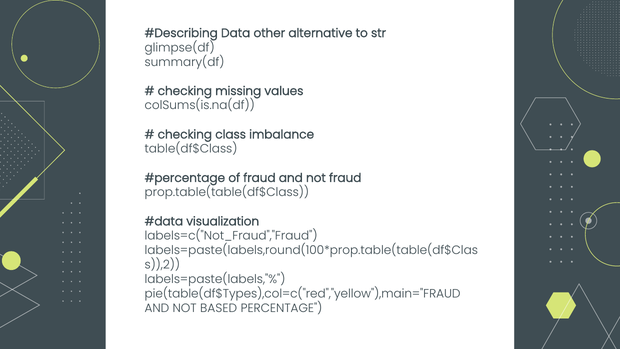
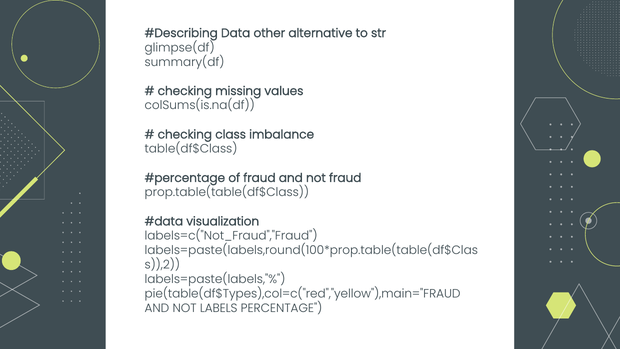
BASED: BASED -> LABELS (219, 308)
